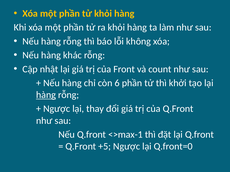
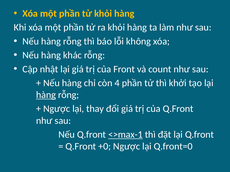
6: 6 -> 4 (117, 83)
<>max-1 underline: none -> present (125, 135)
+5: +5 -> +0 (105, 147)
